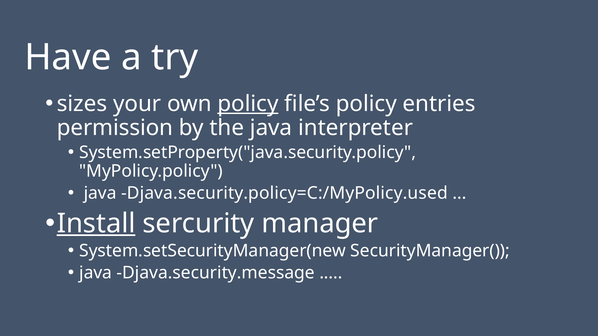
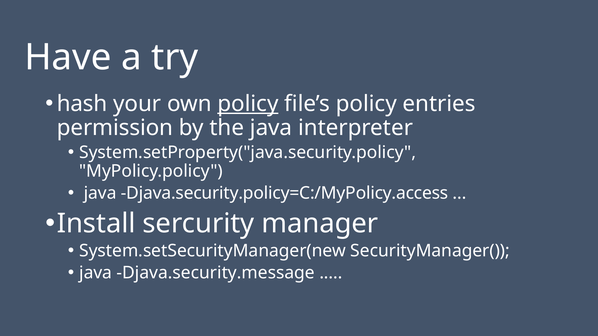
sizes: sizes -> hash (82, 104)
Djava.security.policy=C:/MyPolicy.used: Djava.security.policy=C:/MyPolicy.used -> Djava.security.policy=C:/MyPolicy.access (285, 193)
Install underline: present -> none (96, 224)
